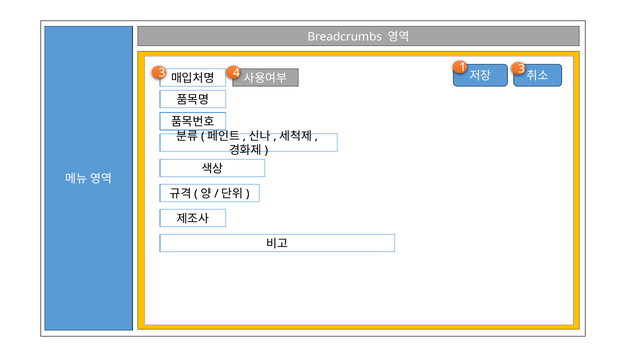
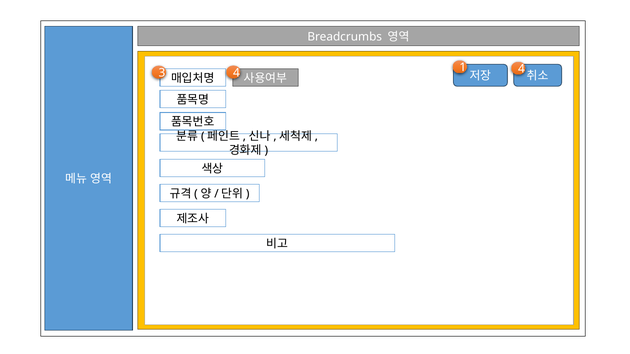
1 3: 3 -> 4 (521, 69)
